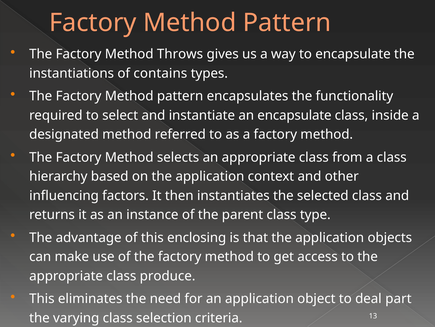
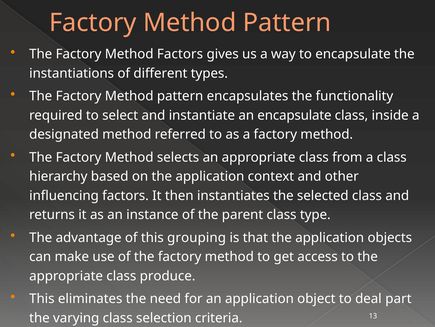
Method Throws: Throws -> Factors (180, 54)
contains: contains -> different (160, 73)
enclosing: enclosing -> grouping (197, 237)
